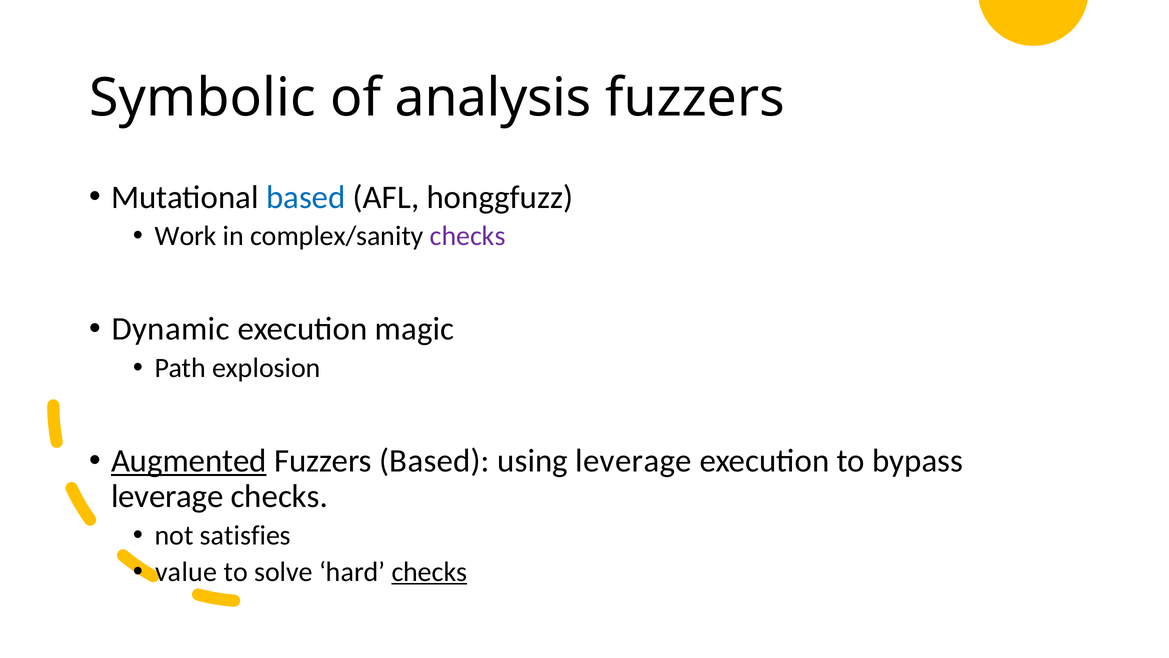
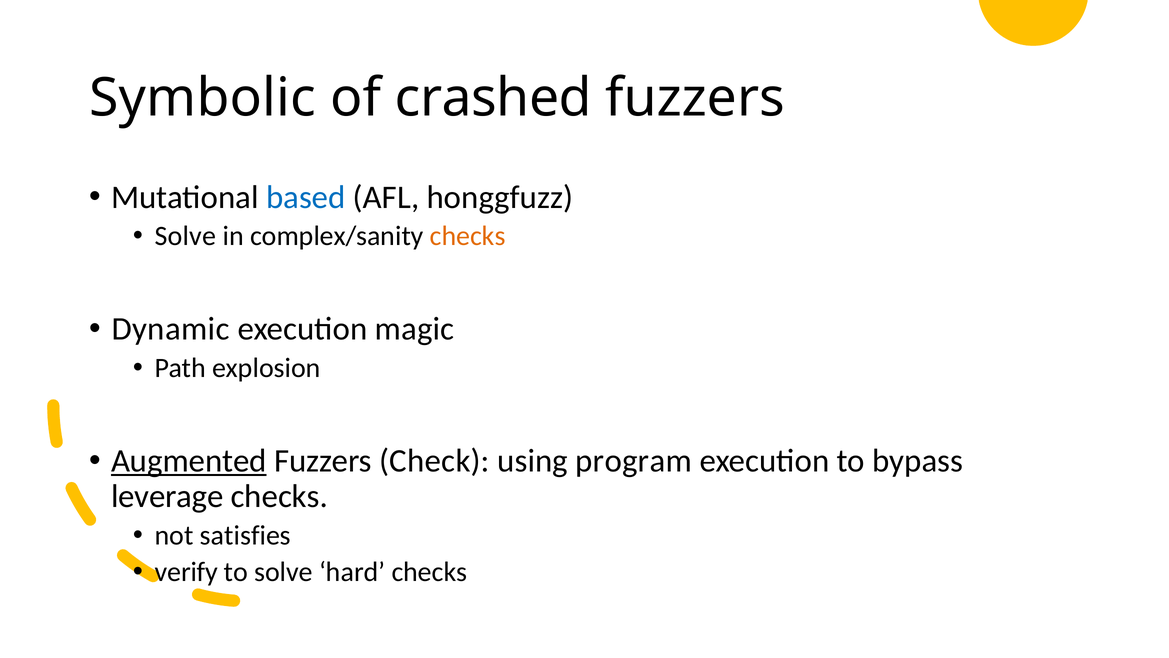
analysis: analysis -> crashed (493, 98)
Work: Work -> Solve (186, 236)
checks colour: purple -> orange (468, 236)
Fuzzers Based: Based -> Check (434, 461)
using leverage: leverage -> program (634, 461)
value: value -> verify (186, 571)
checks underline: present -> none (429, 571)
